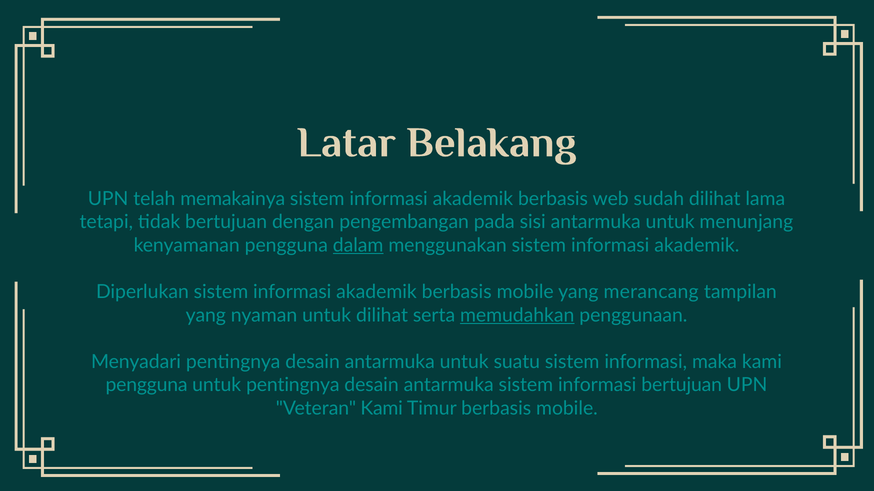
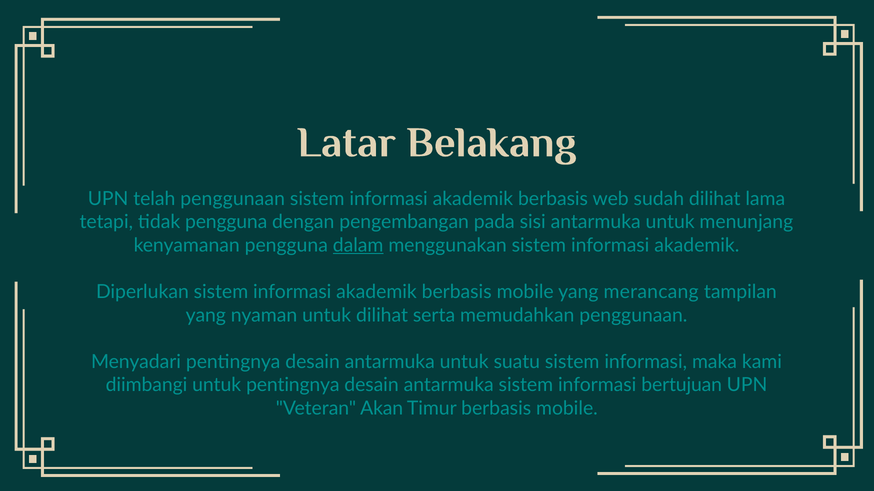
telah memakainya: memakainya -> penggunaan (233, 199)
tidak bertujuan: bertujuan -> pengguna (226, 222)
memudahkan underline: present -> none (517, 316)
pengguna: pengguna -> diimbangi (147, 385)
Veteran Kami: Kami -> Akan (382, 409)
